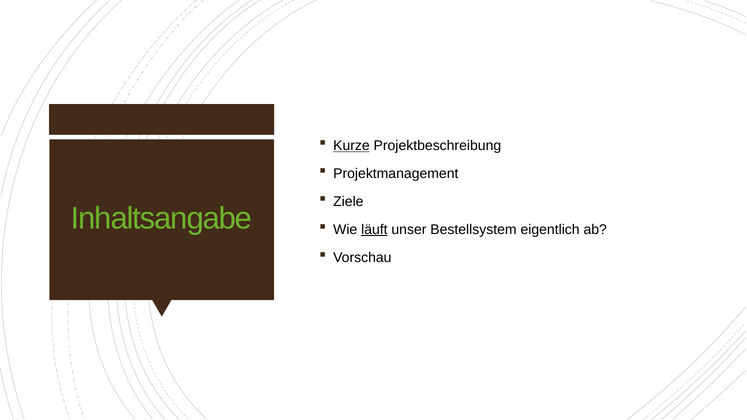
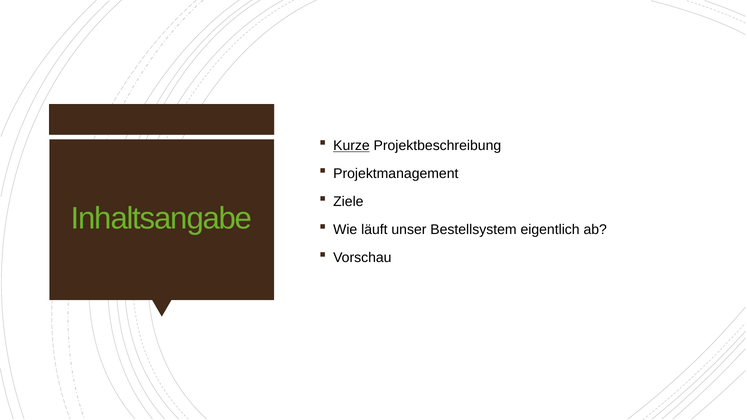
läuft underline: present -> none (374, 230)
